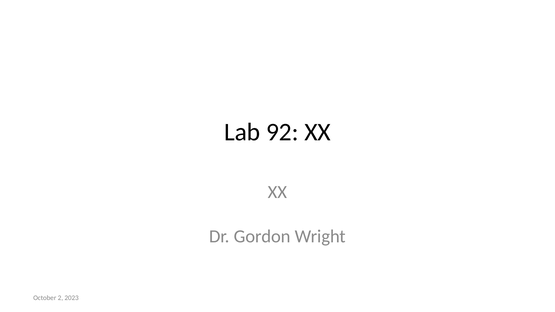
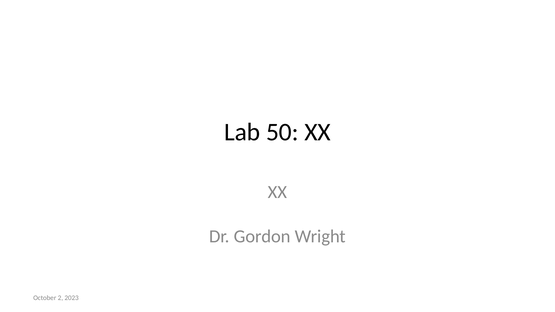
92: 92 -> 50 (282, 132)
